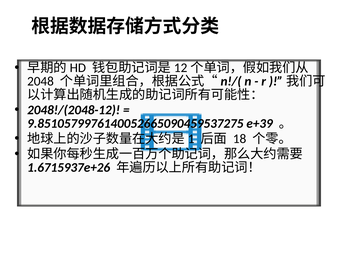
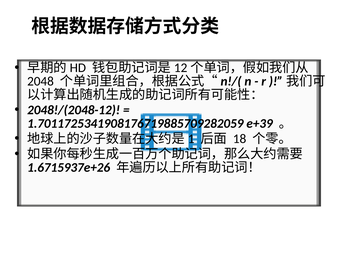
9.8510579976140052665090459537275: 9.8510579976140052665090459537275 -> 1.7011725341908176719885709282059 (135, 123)
